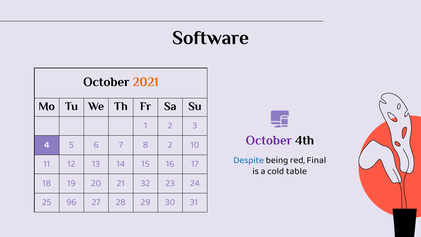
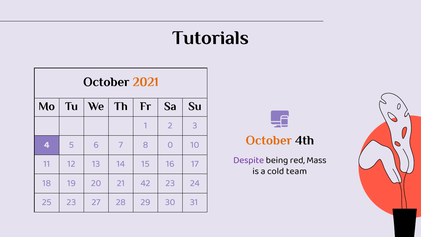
Software: Software -> Tutorials (210, 38)
October colour: purple -> orange (269, 140)
8 2: 2 -> 0 (170, 145)
Despite colour: blue -> purple (249, 160)
Final: Final -> Mass (316, 160)
table: table -> team (297, 171)
32: 32 -> 42 (146, 183)
25 96: 96 -> 23 (71, 202)
